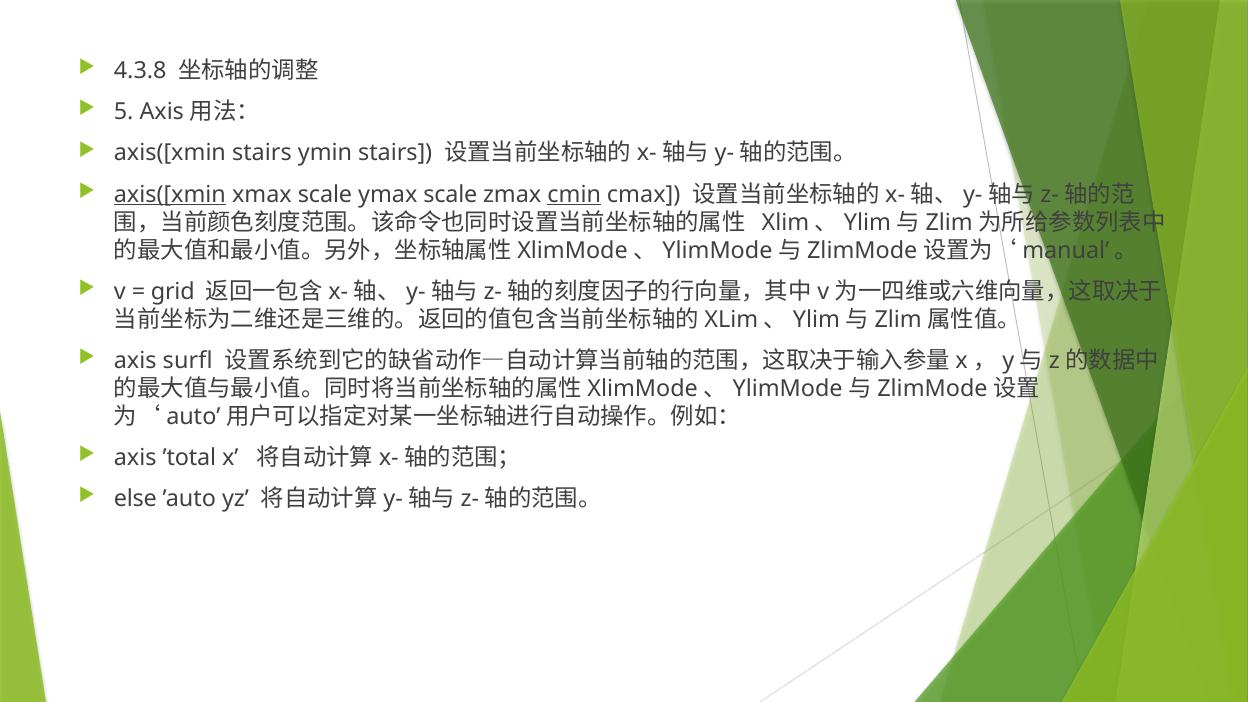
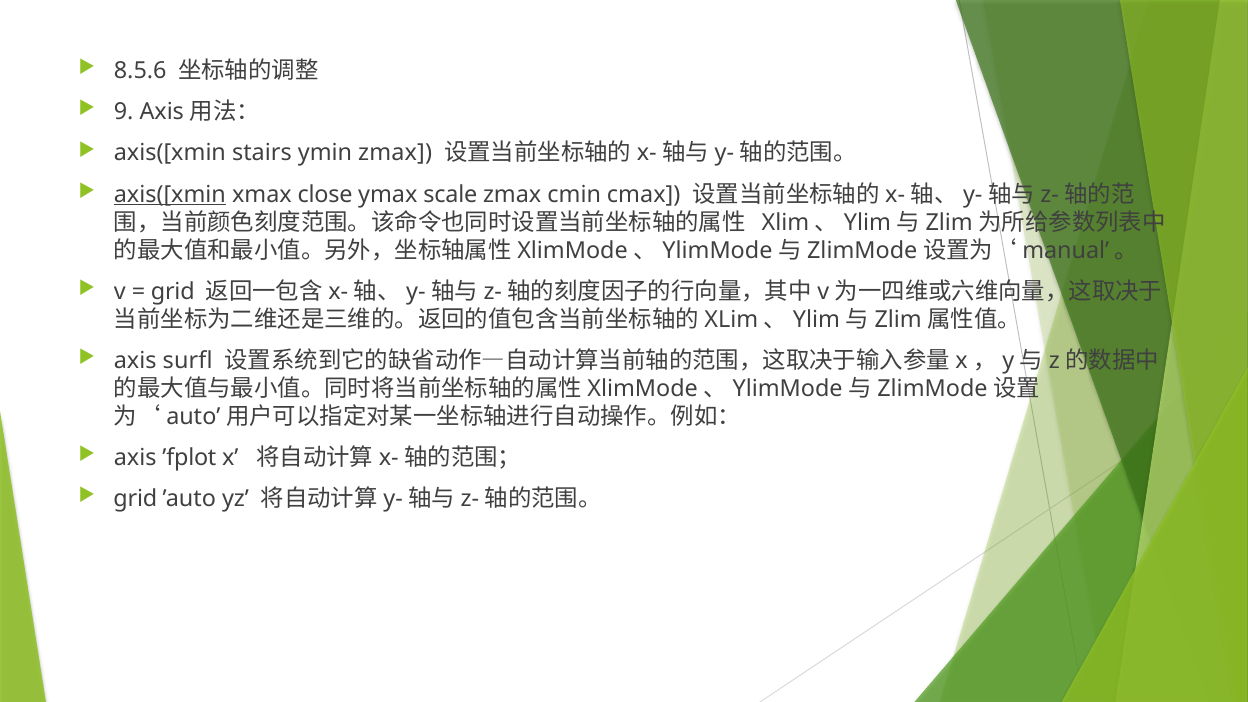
4.3.8: 4.3.8 -> 8.5.6 (140, 71)
5: 5 -> 9 (124, 112)
ymin stairs: stairs -> zmax (395, 153)
xmax scale: scale -> close (325, 194)
cmin underline: present -> none (574, 194)
’total: ’total -> ’fplot (189, 458)
else: else -> grid (135, 499)
